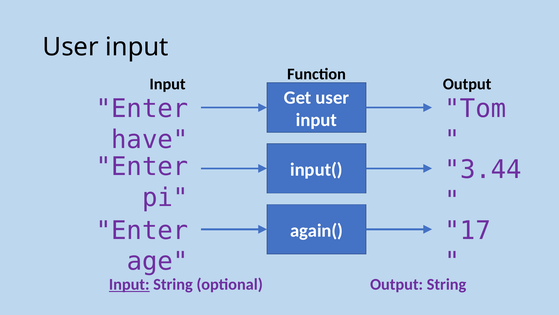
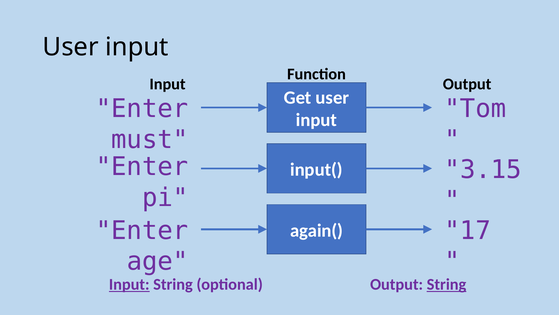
have: have -> must (150, 139)
3.44: 3.44 -> 3.15 (483, 169)
String underline: none -> present (447, 284)
